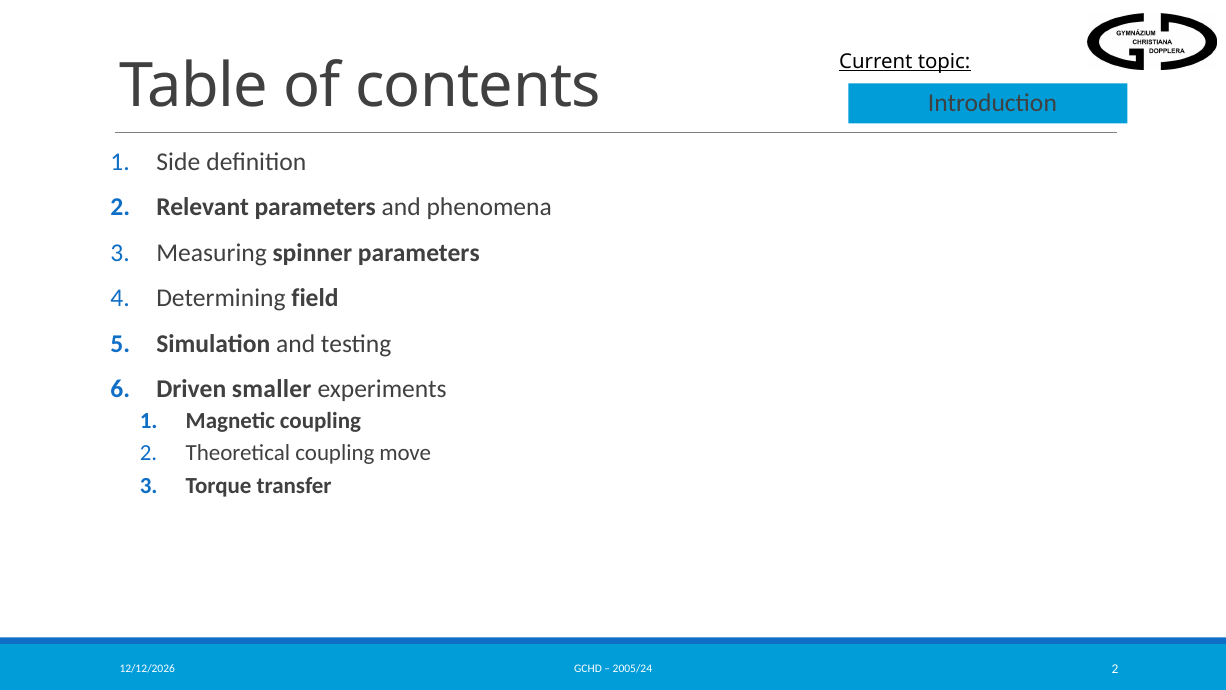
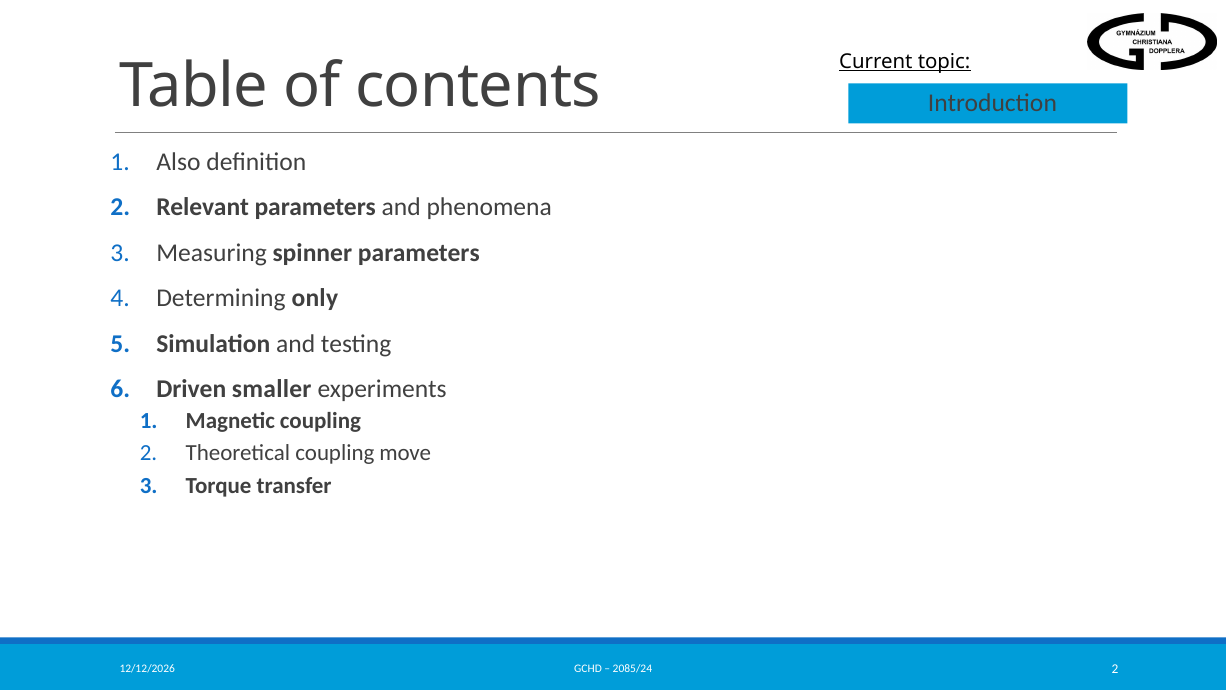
Side: Side -> Also (178, 162)
field: field -> only (315, 298)
2005/24: 2005/24 -> 2085/24 (632, 669)
